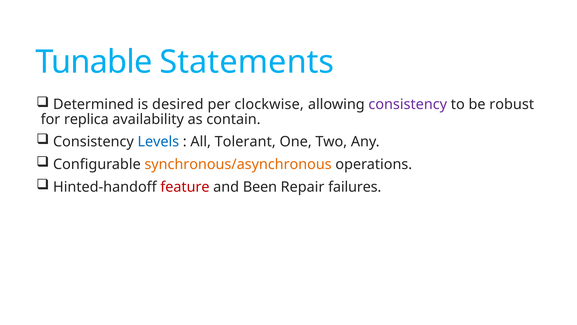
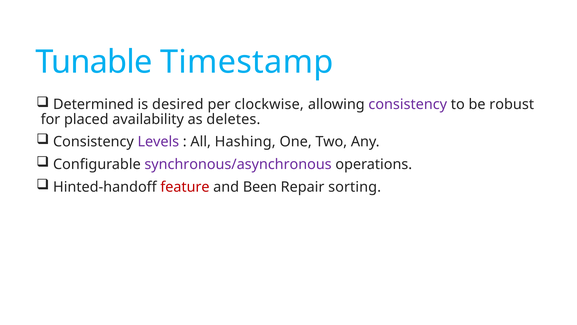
Statements: Statements -> Timestamp (247, 62)
replica: replica -> placed (86, 119)
contain: contain -> deletes (233, 119)
Levels colour: blue -> purple (158, 142)
Tolerant: Tolerant -> Hashing (245, 142)
synchronous/asynchronous colour: orange -> purple (238, 164)
failures: failures -> sorting (355, 187)
